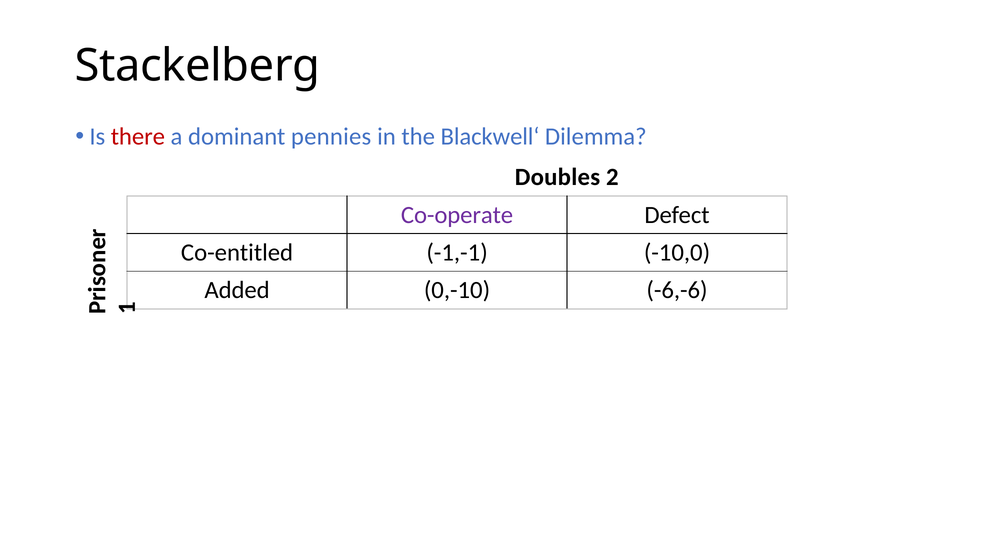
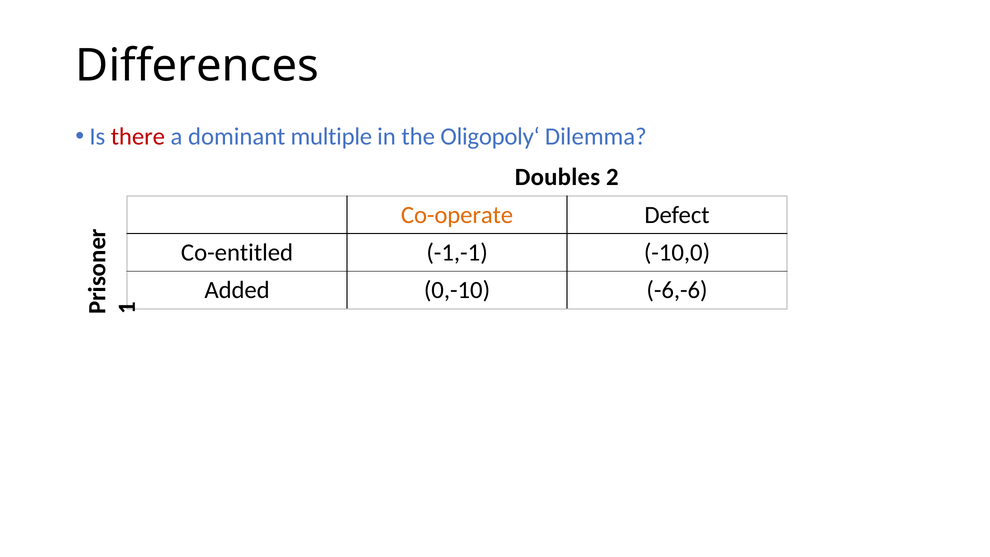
Stackelberg: Stackelberg -> Differences (197, 66)
pennies: pennies -> multiple (331, 137)
Blackwell‘: Blackwell‘ -> Oligopoly‘ (490, 137)
Co-operate colour: purple -> orange (457, 215)
